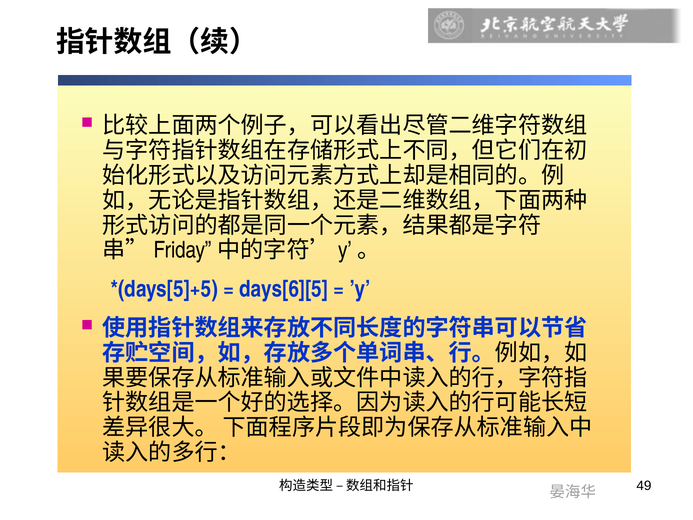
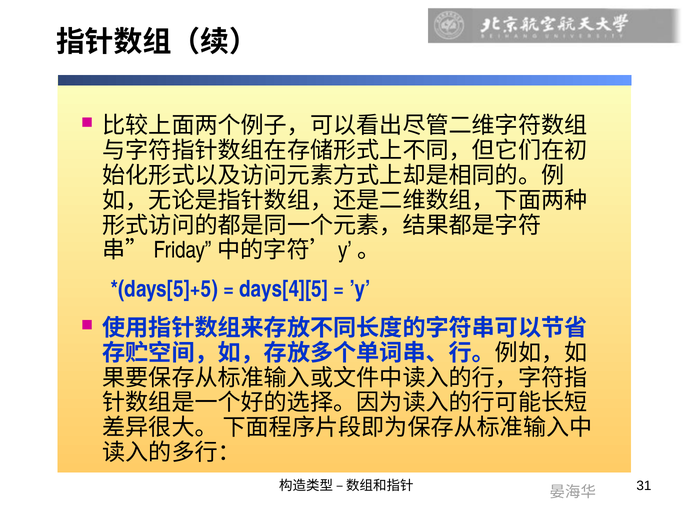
days[6][5: days[6][5 -> days[4][5 (284, 289)
49: 49 -> 31 (644, 486)
